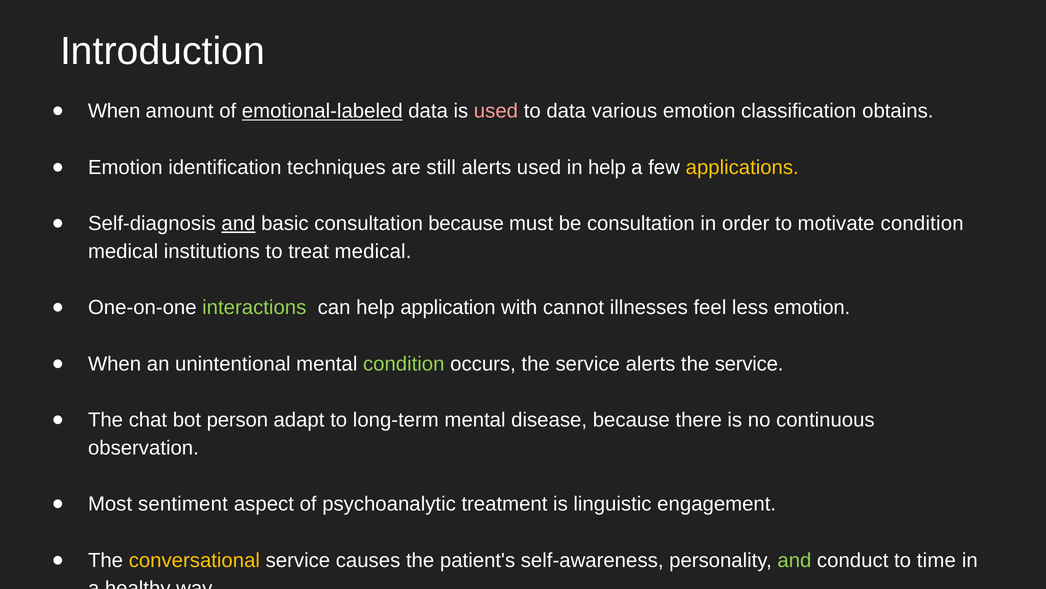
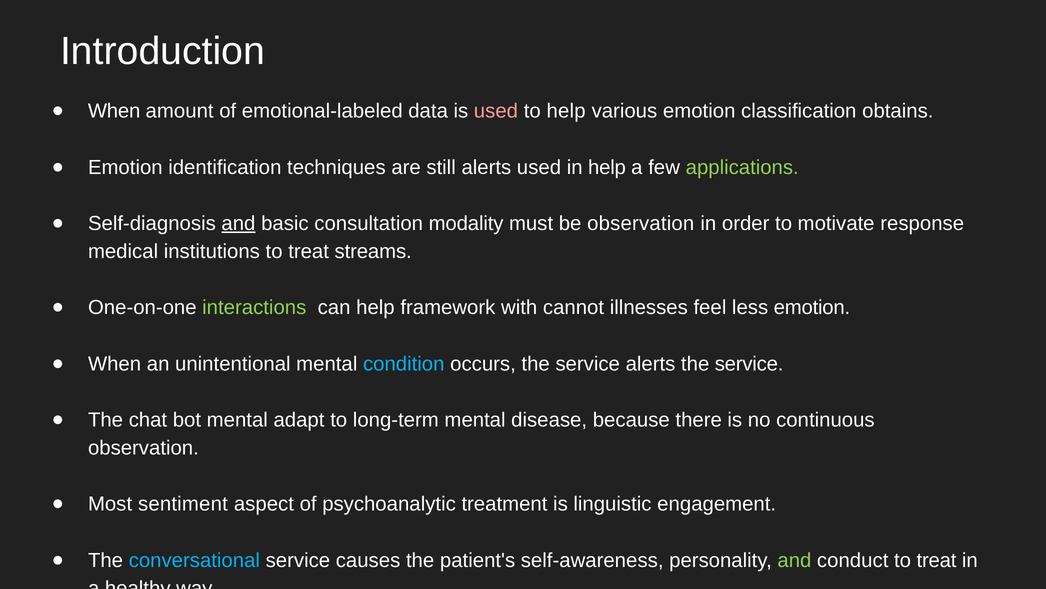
emotional-labeled underline: present -> none (322, 111)
to data: data -> help (566, 111)
applications colour: yellow -> light green (742, 167)
consultation because: because -> modality (466, 223)
be consultation: consultation -> observation (641, 223)
motivate condition: condition -> response (922, 223)
treat medical: medical -> streams (373, 251)
application: application -> framework (448, 307)
condition colour: light green -> light blue (404, 364)
bot person: person -> mental (237, 420)
conversational colour: yellow -> light blue (194, 560)
conduct to time: time -> treat (937, 560)
